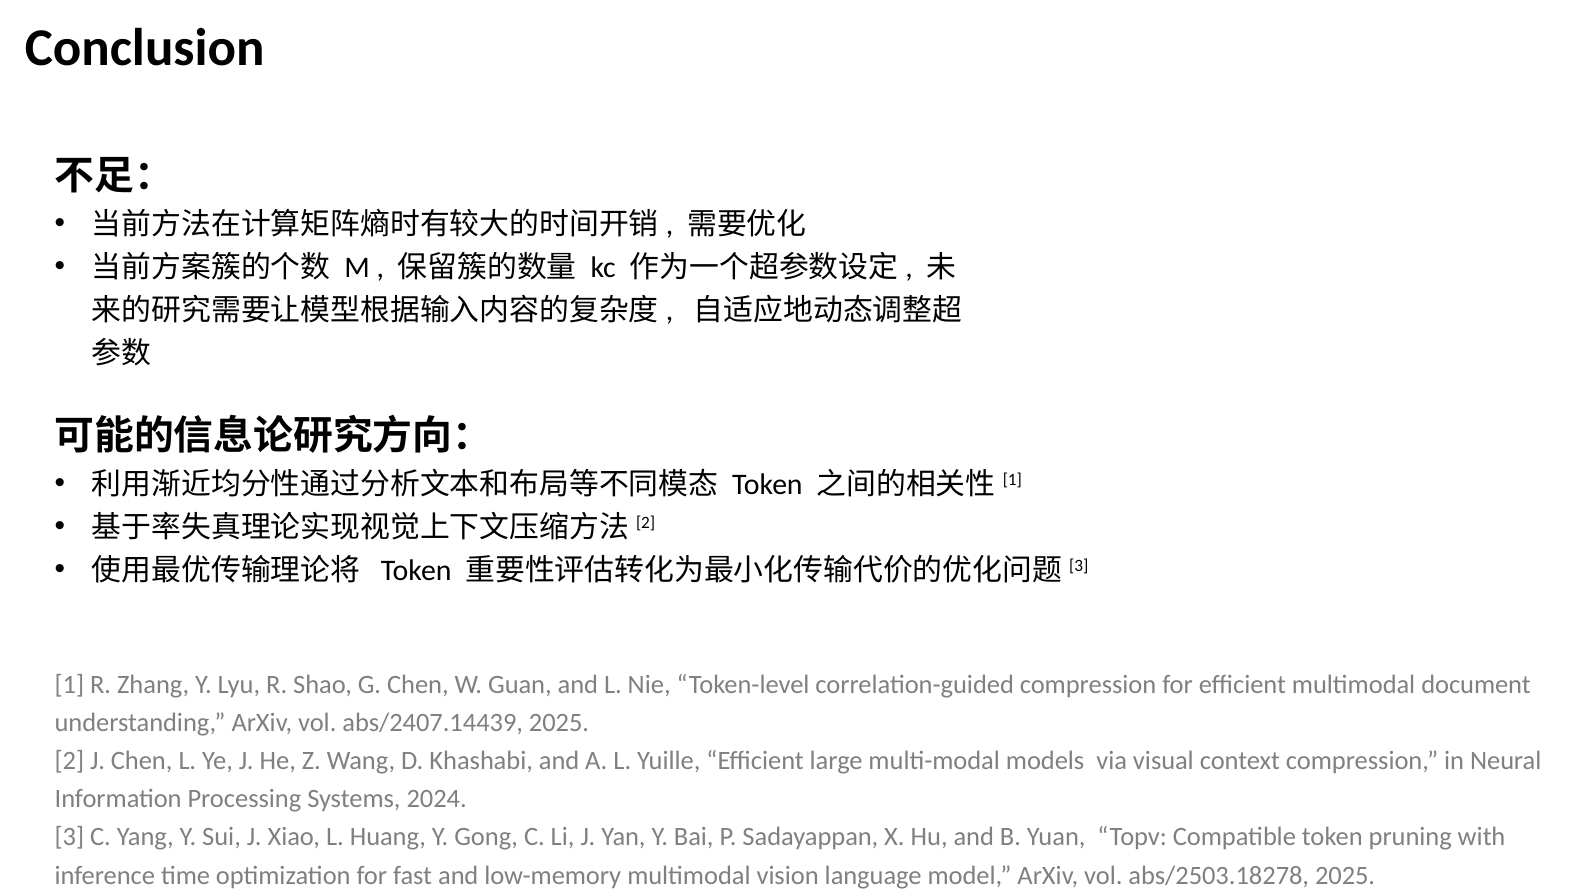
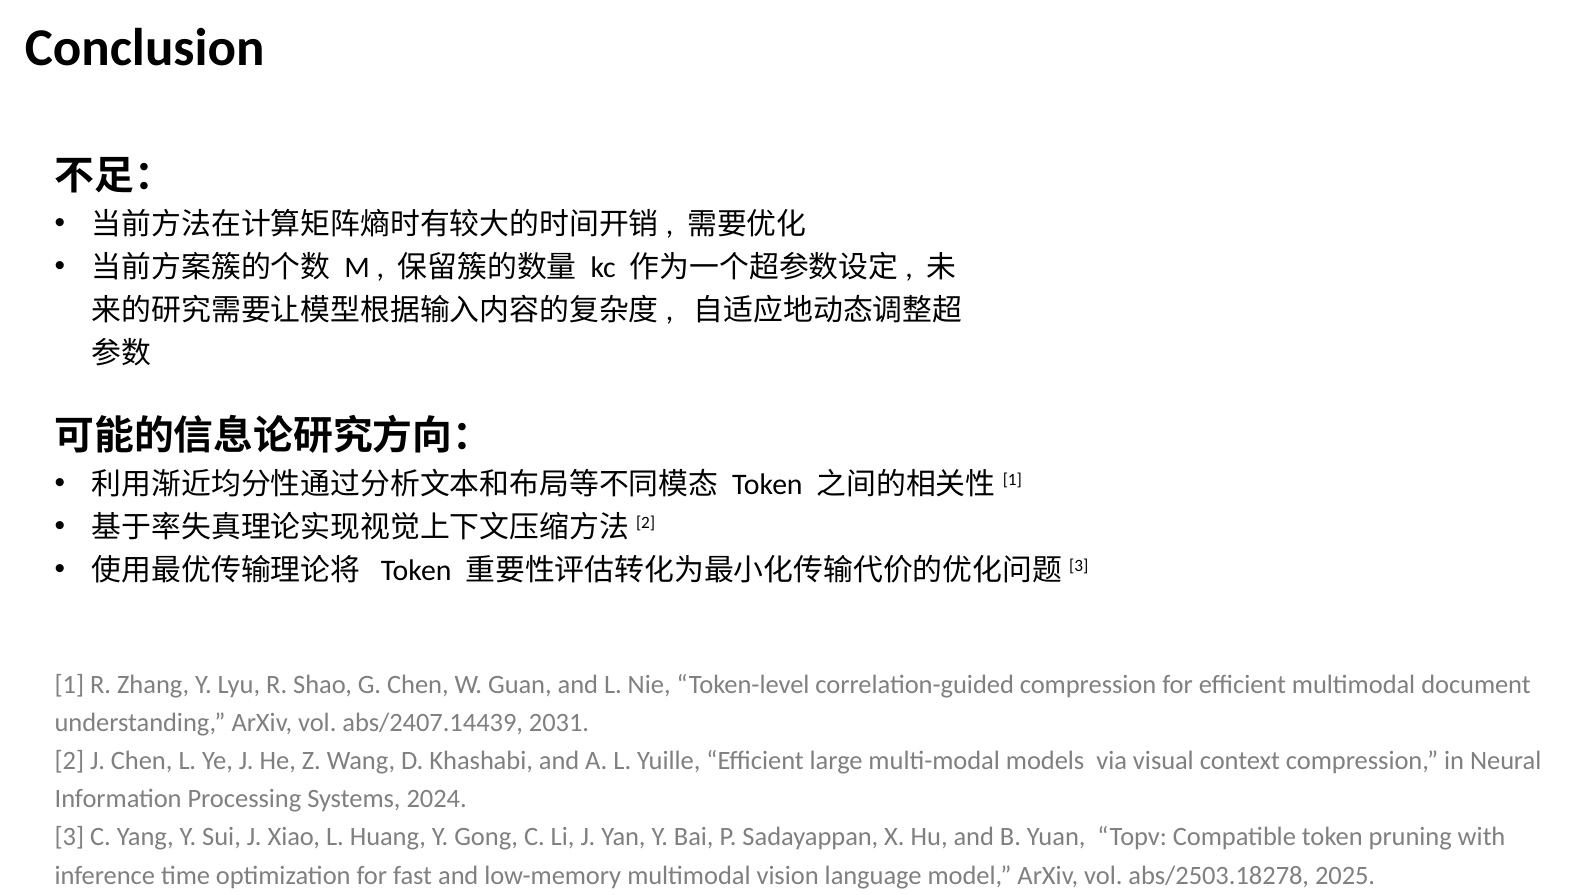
abs/2407.14439 2025: 2025 -> 2031 (559, 723)
